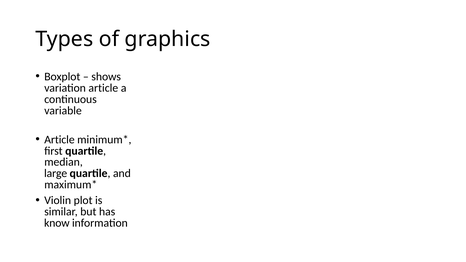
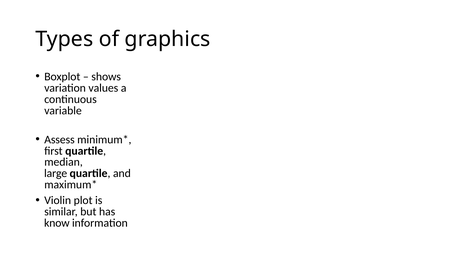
variation article: article -> values (103, 88)
Article: Article -> Assess (59, 140)
